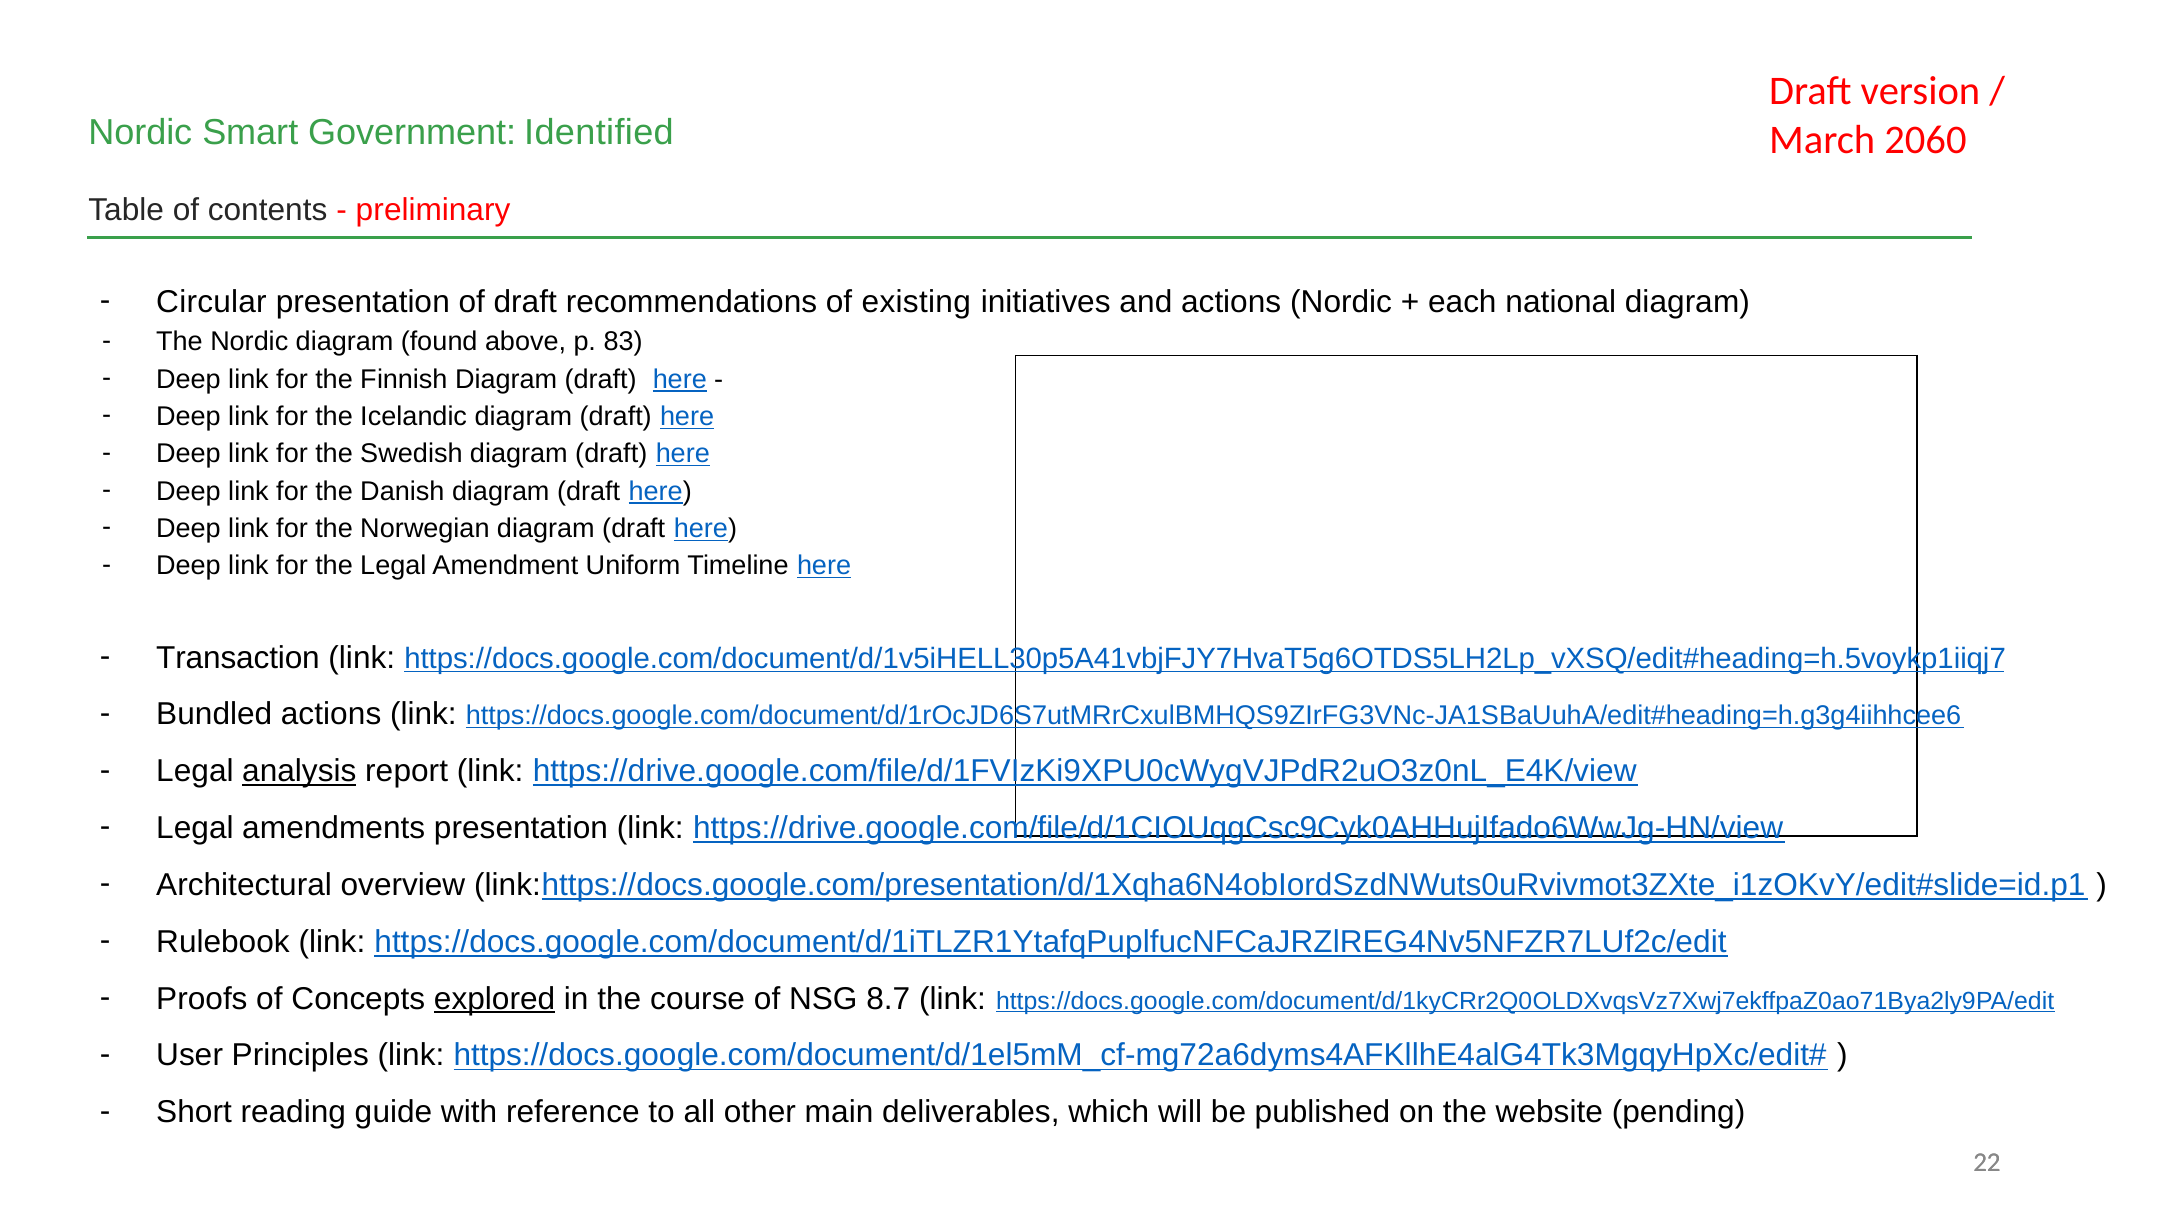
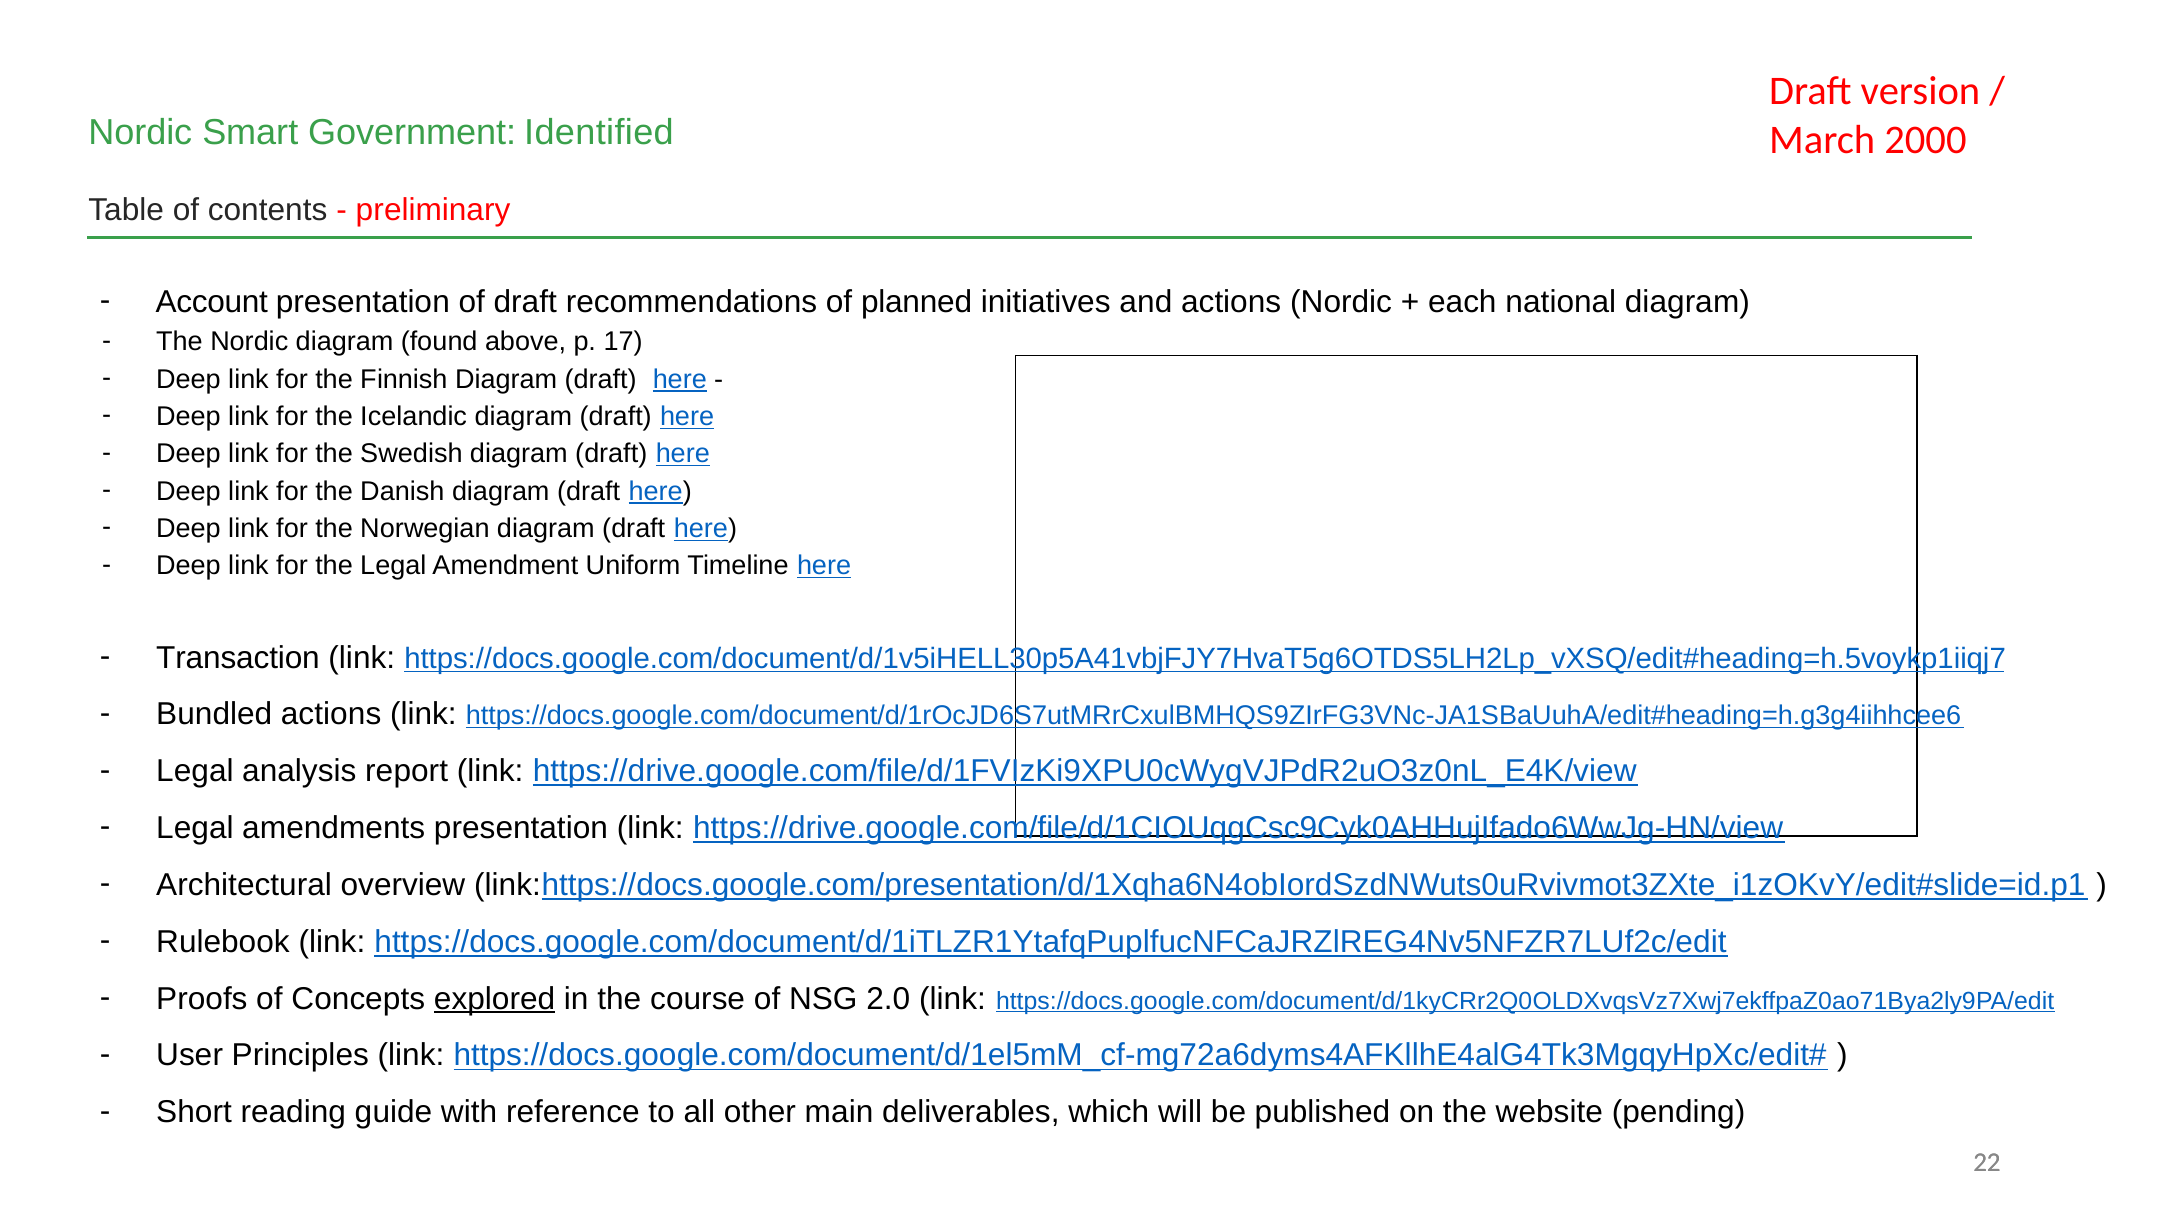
2060: 2060 -> 2000 (1925, 140)
Circular: Circular -> Account (212, 302)
existing: existing -> planned (917, 302)
83: 83 -> 17 (623, 342)
analysis underline: present -> none (299, 772)
8.7: 8.7 -> 2.0 (888, 999)
